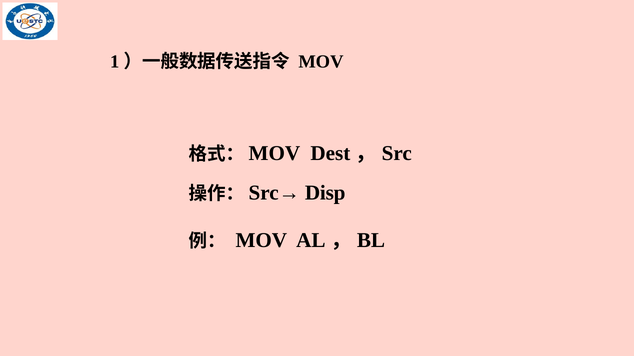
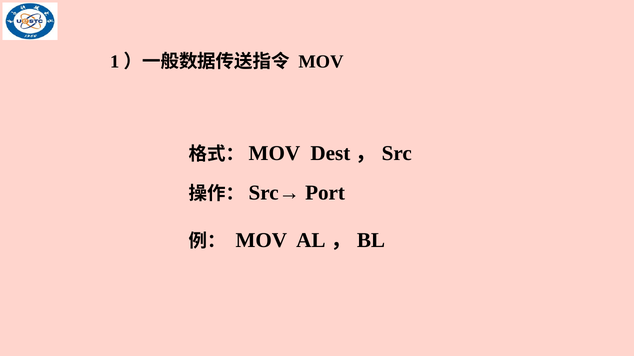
Disp: Disp -> Port (325, 193)
